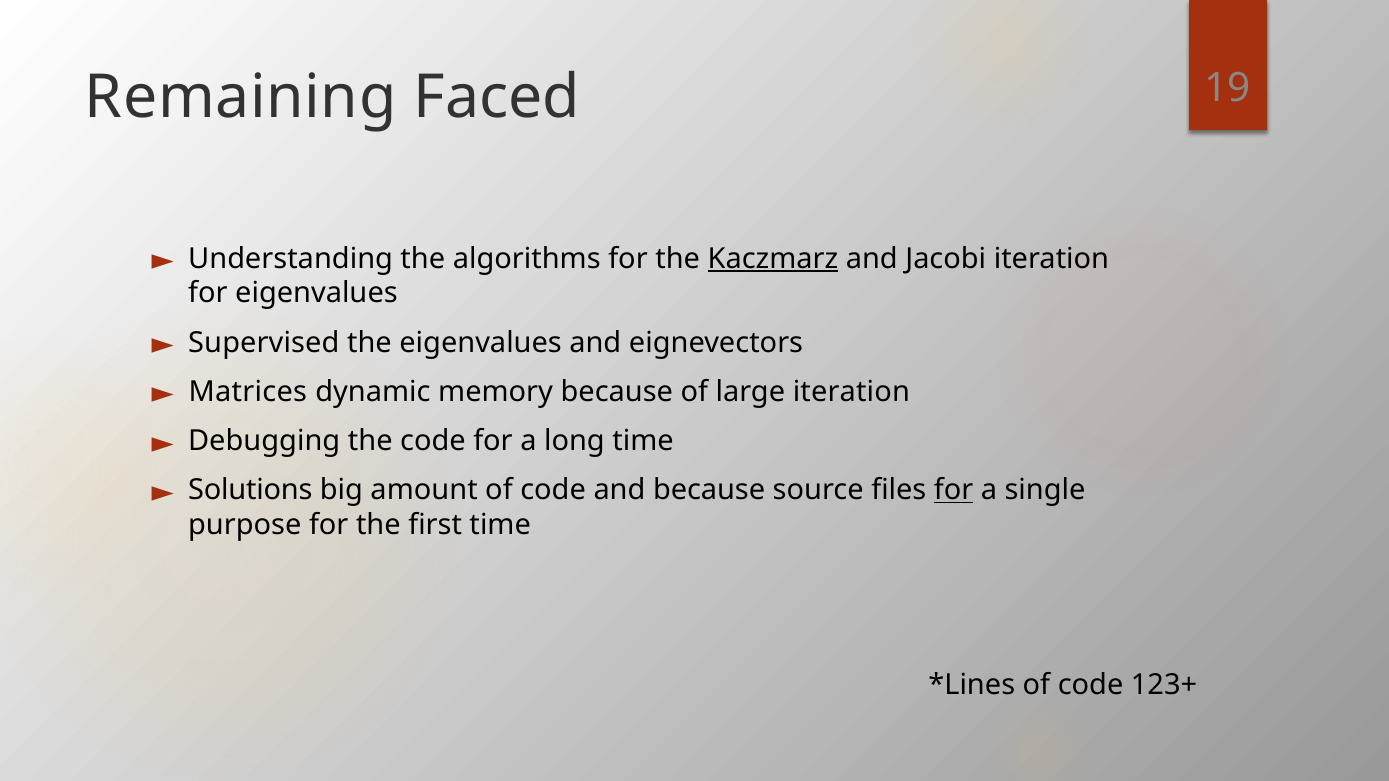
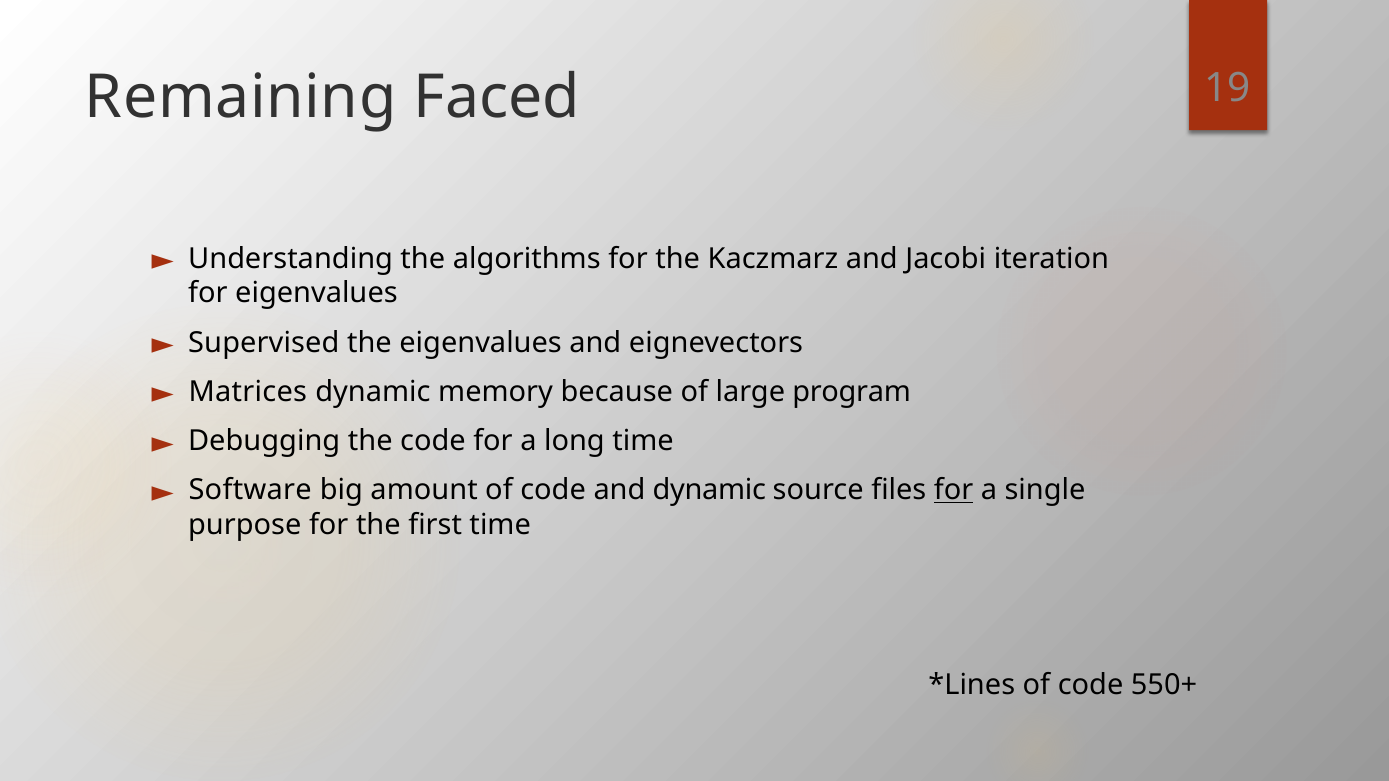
Kaczmarz underline: present -> none (773, 259)
large iteration: iteration -> program (852, 392)
Solutions: Solutions -> Software (250, 490)
and because: because -> dynamic (709, 490)
123+: 123+ -> 550+ (1164, 685)
